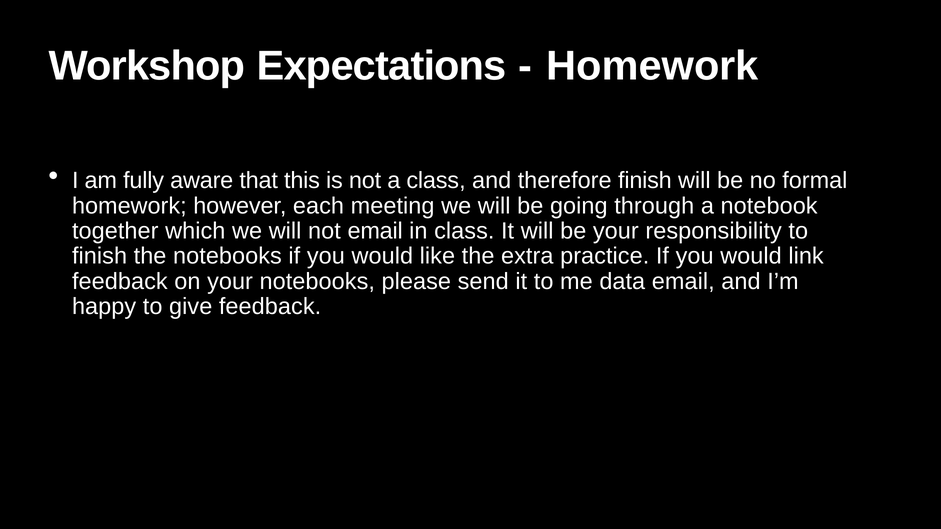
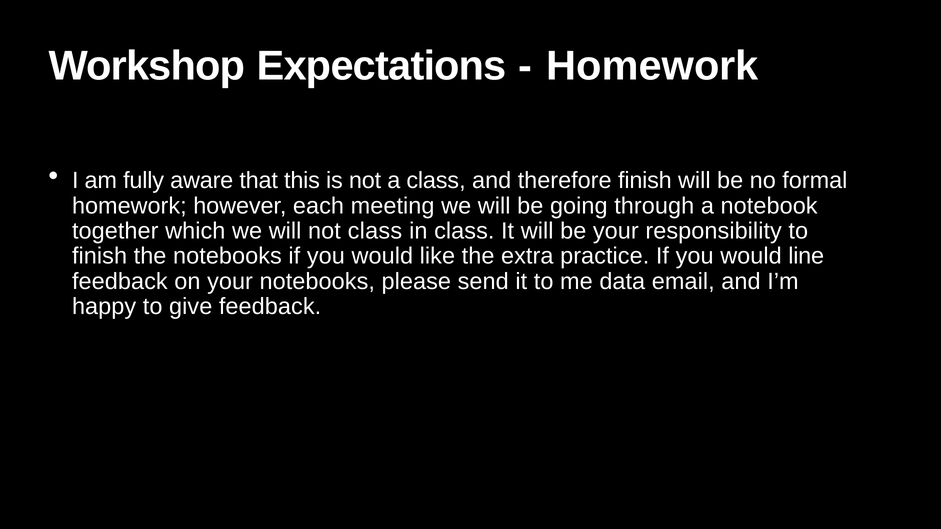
not email: email -> class (375, 231)
link: link -> line (806, 256)
